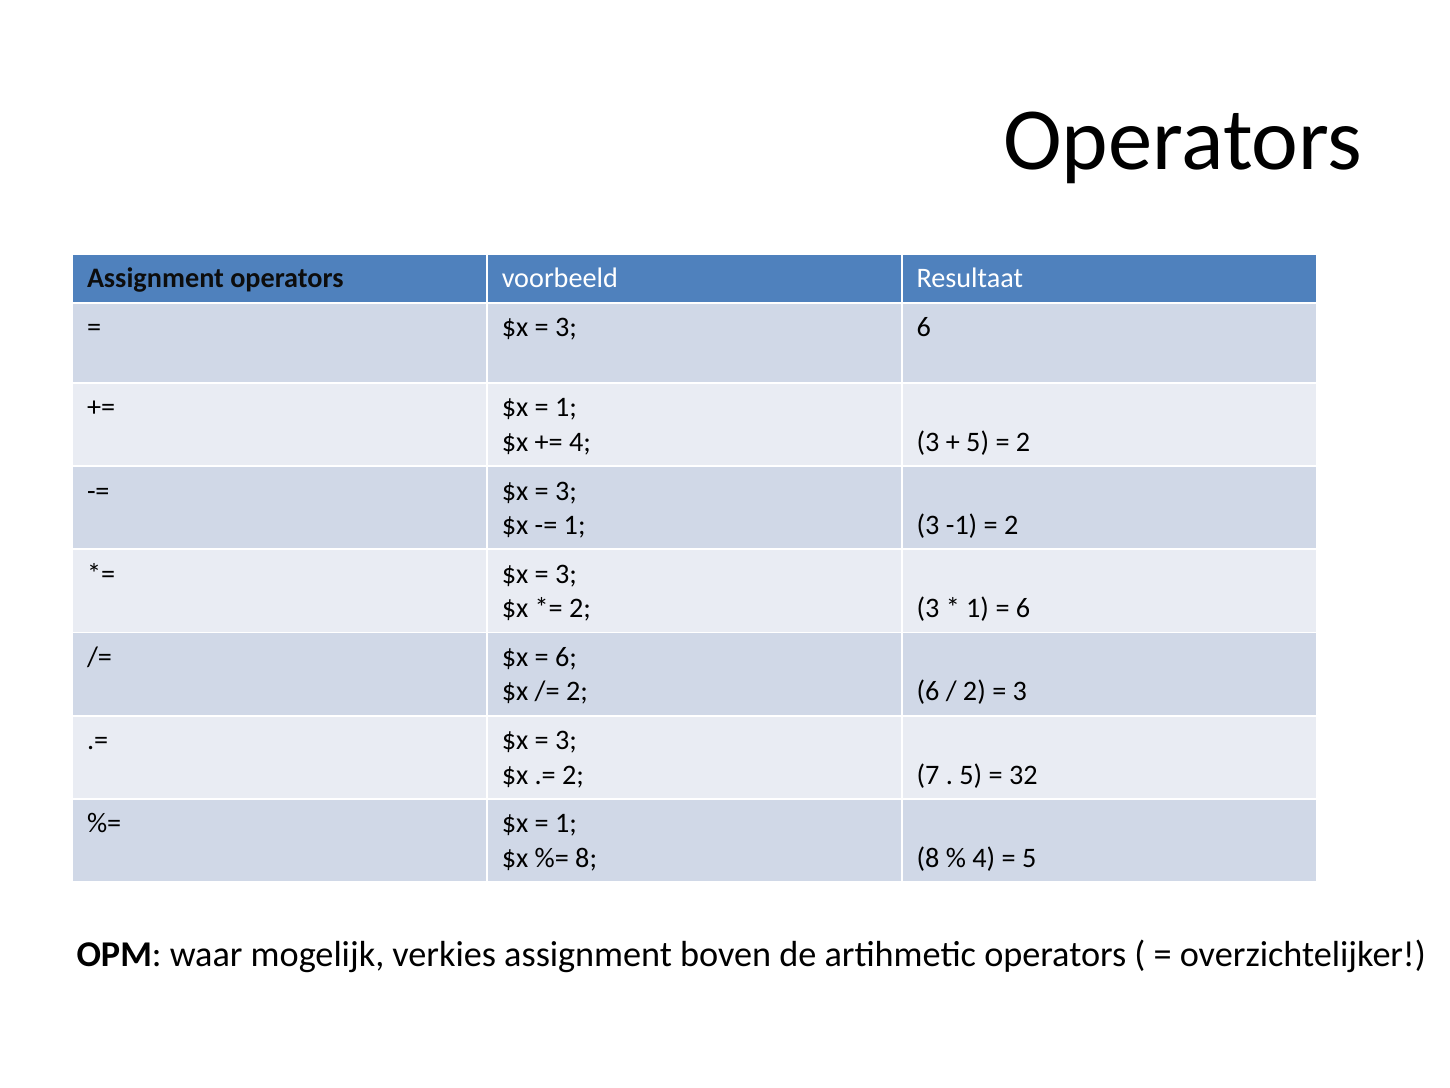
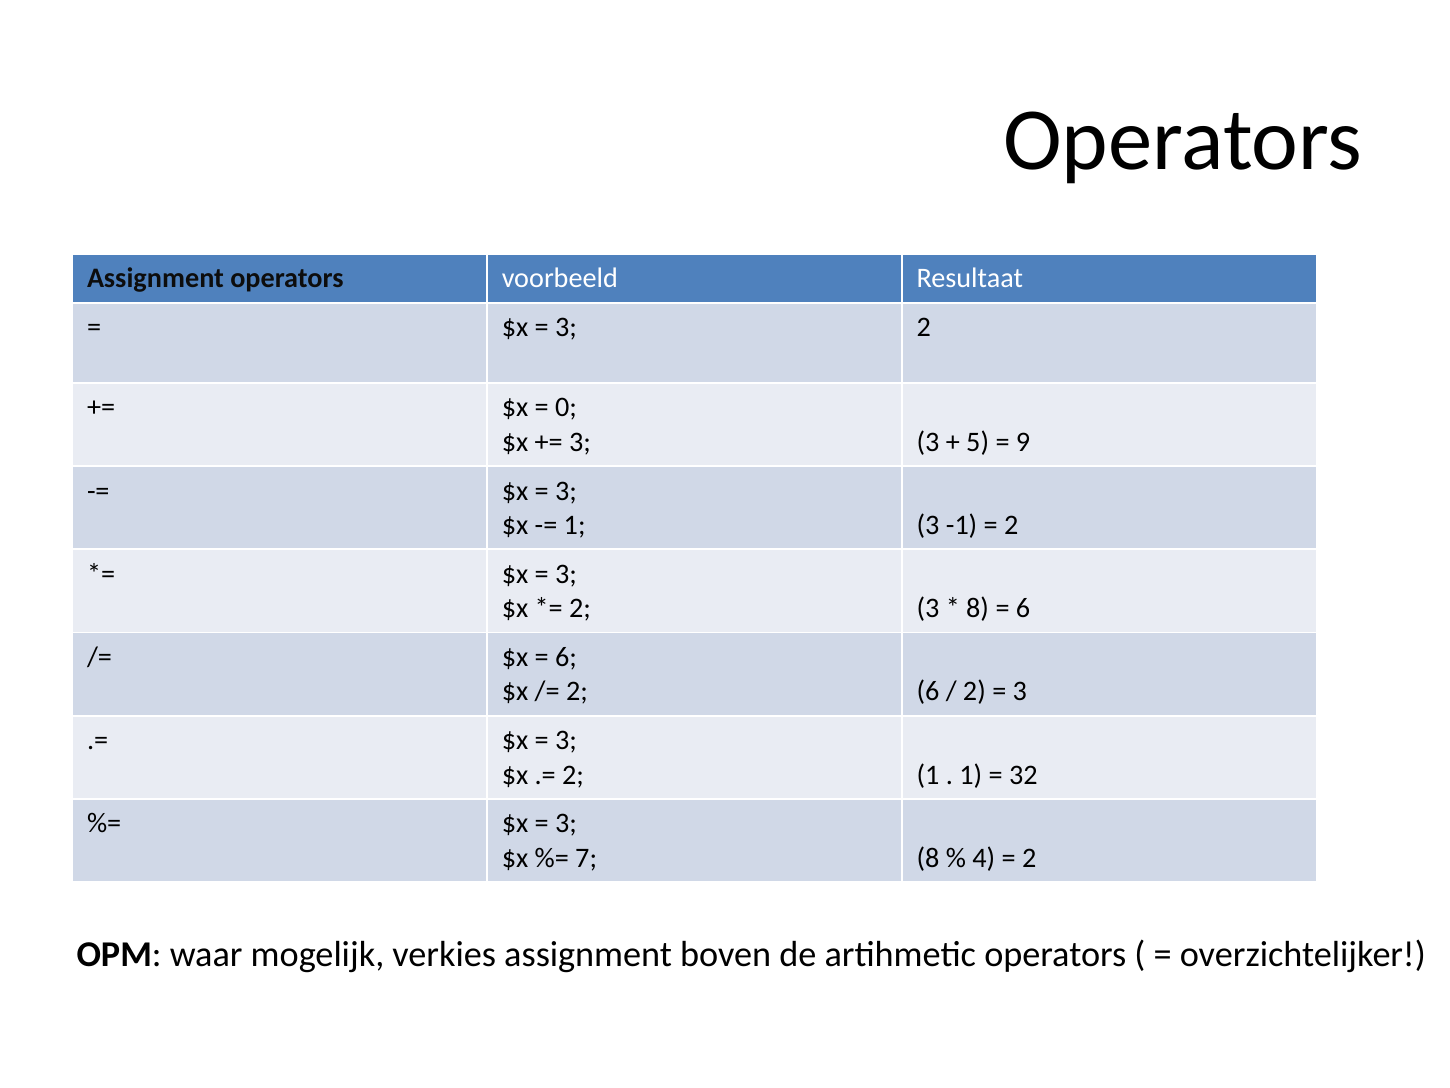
3 6: 6 -> 2 (924, 327)
1: 1 -> 0 (566, 407)
4: 4 -> 3 (580, 442)
2: 2 -> 9 (1023, 442)
1: 1 -> 8 (978, 608)
2 7: 7 -> 1 (928, 774)
5: 5 -> 1 (971, 774)
1: 1 -> 3 (566, 823)
8: 8 -> 7 (586, 858)
5: 5 -> 2 (1029, 858)
